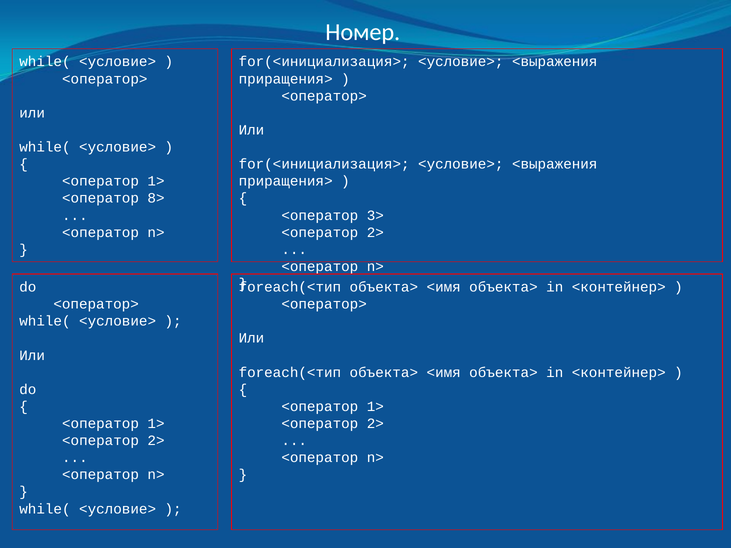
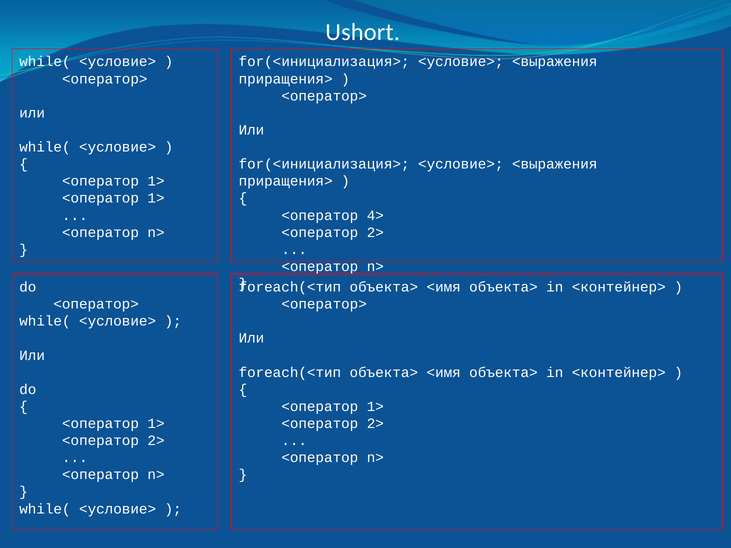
Номер: Номер -> Ushort (363, 32)
8>: 8> -> 1> (156, 198)
3>: 3> -> 4> (375, 215)
